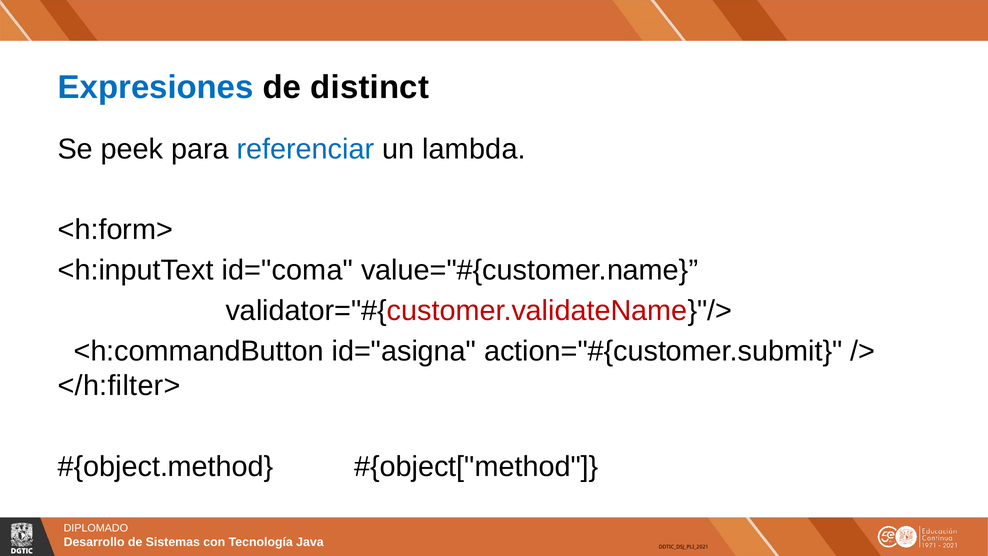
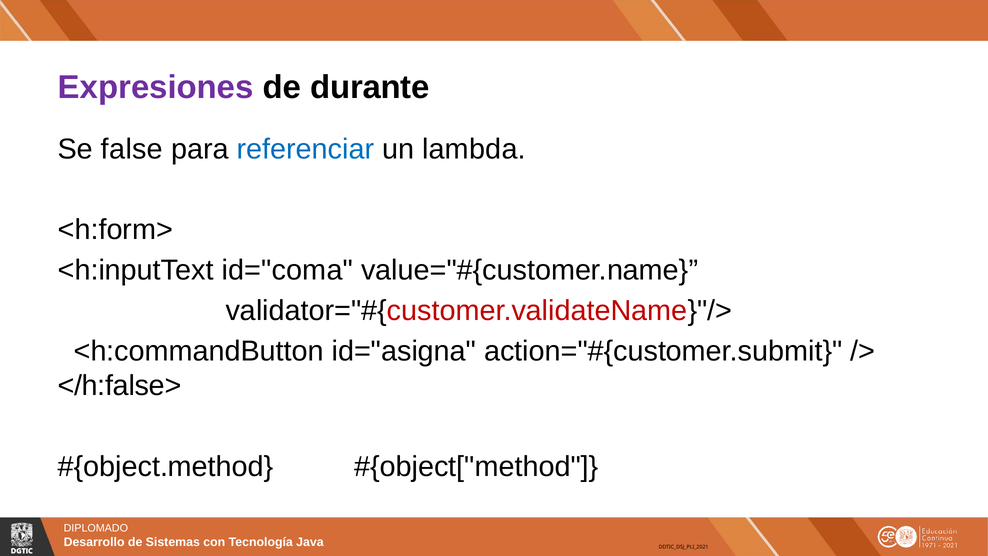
Expresiones colour: blue -> purple (156, 88)
distinct: distinct -> durante (370, 88)
peek: peek -> false (132, 149)
</h:filter>: </h:filter> -> </h:false> (119, 386)
